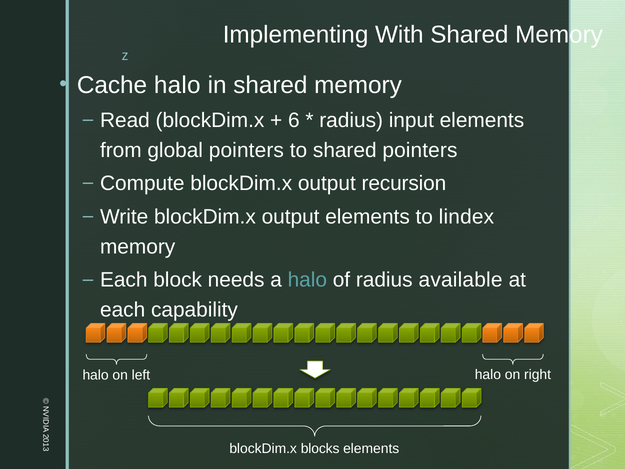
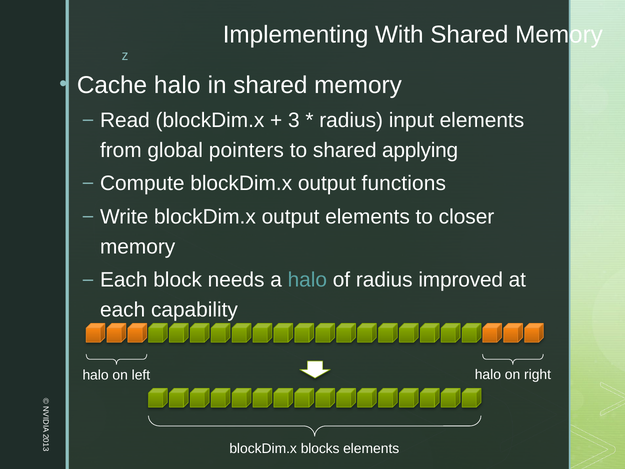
6: 6 -> 3 (294, 120)
shared pointers: pointers -> applying (420, 150)
recursion: recursion -> functions (404, 183)
lindex: lindex -> closer (467, 217)
available: available -> improved (461, 280)
